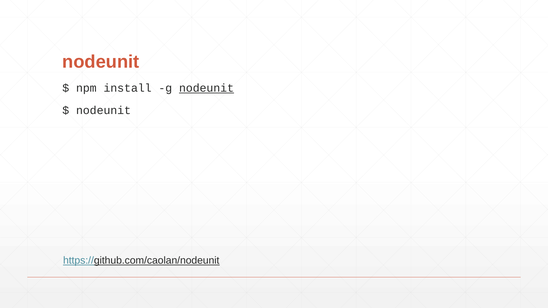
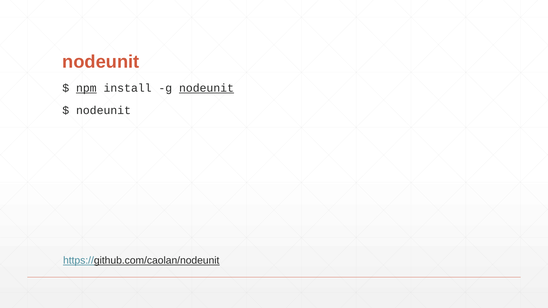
npm underline: none -> present (86, 88)
